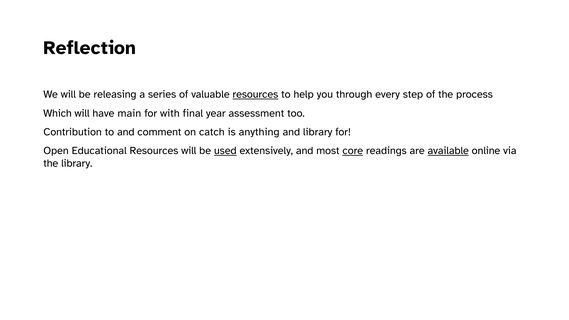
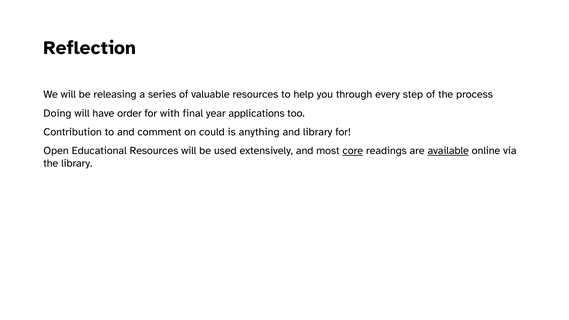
resources underline: present -> none (255, 94)
Which: Which -> Doing (57, 113)
main: main -> order (129, 113)
assessment: assessment -> applications (256, 113)
catch: catch -> could (212, 132)
used underline: present -> none (225, 151)
